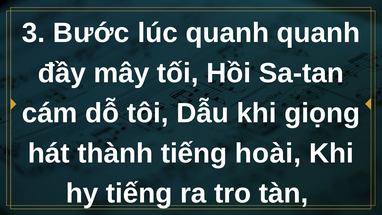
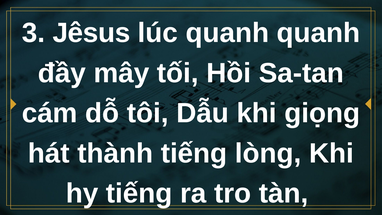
Bước: Bước -> Jêsus (91, 33)
hoài: hoài -> lòng (268, 153)
